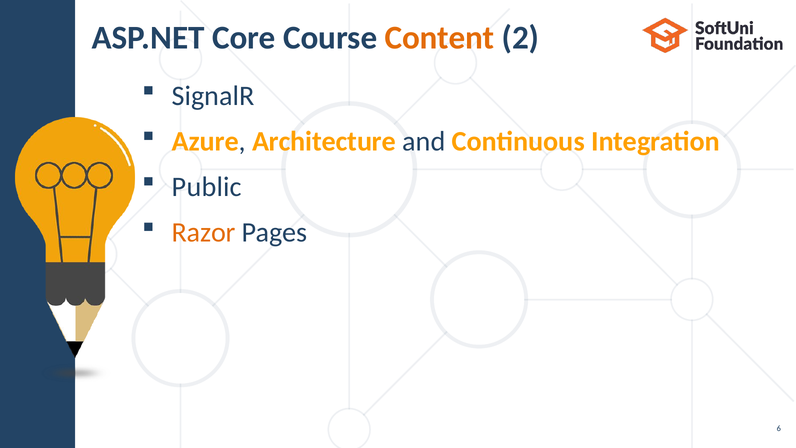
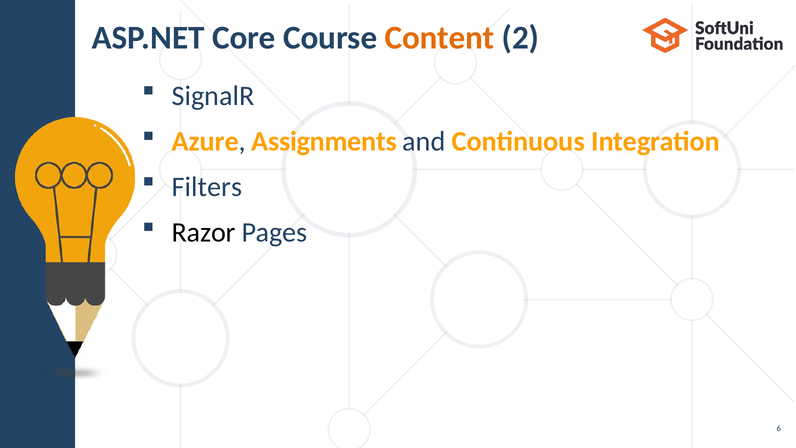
Architecture: Architecture -> Assignments (324, 142)
Public: Public -> Filters (207, 187)
Razor colour: orange -> black (204, 232)
